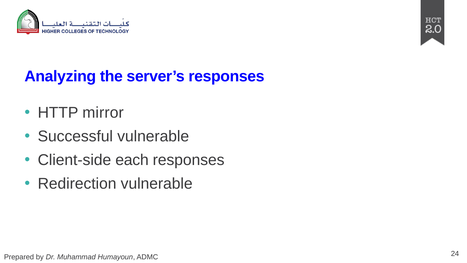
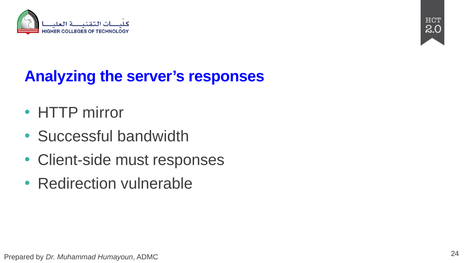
Successful vulnerable: vulnerable -> bandwidth (153, 136)
each: each -> must (132, 160)
